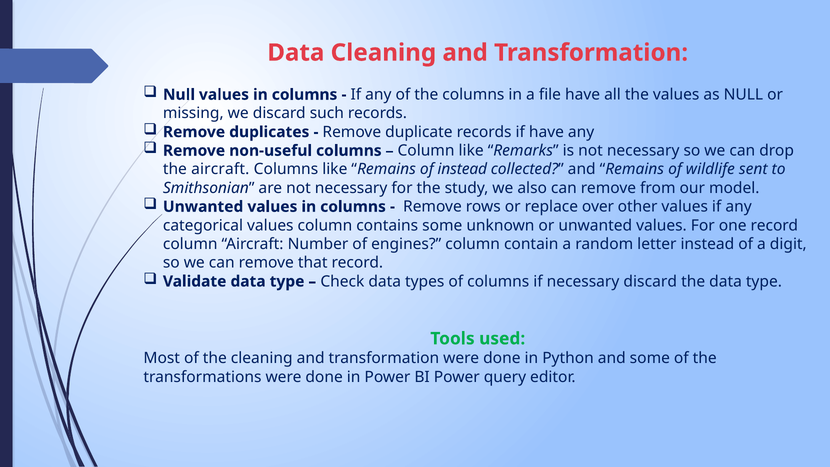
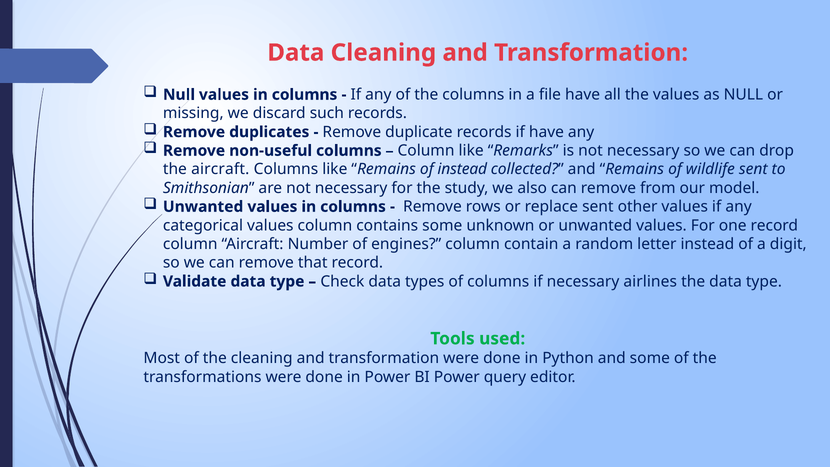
replace over: over -> sent (598, 207)
necessary discard: discard -> airlines (650, 281)
